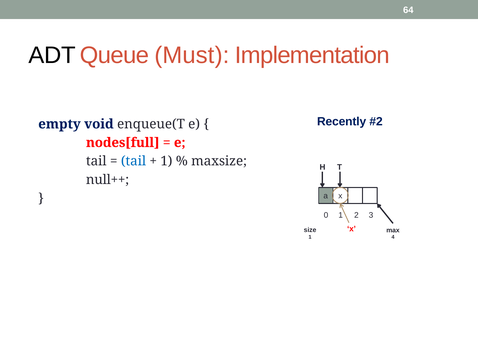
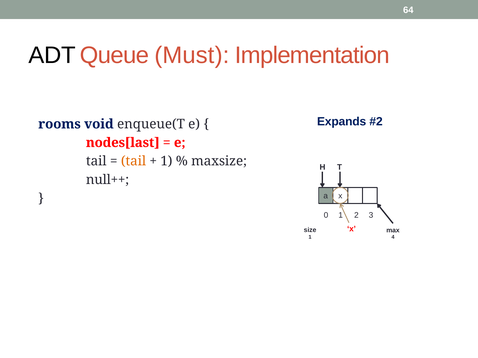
Recently: Recently -> Expands (342, 122)
empty: empty -> rooms (59, 124)
nodes[full: nodes[full -> nodes[last (123, 143)
tail colour: blue -> orange (133, 161)
